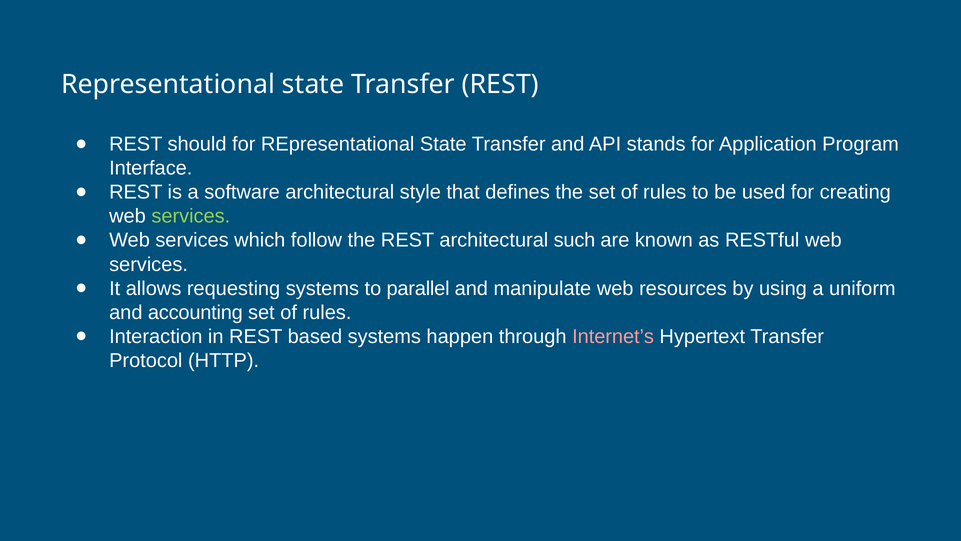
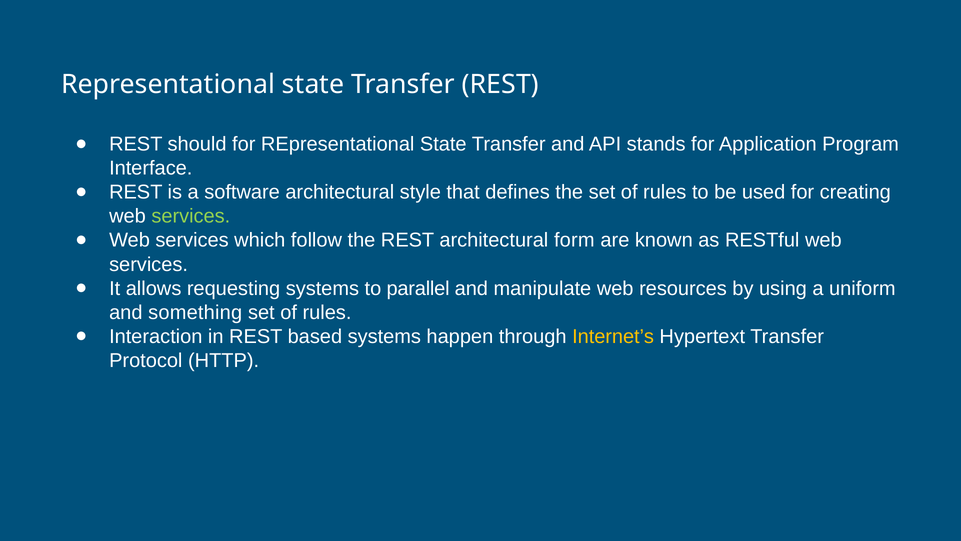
such: such -> form (574, 240)
accounting: accounting -> something (195, 312)
Internet’s colour: pink -> yellow (613, 336)
